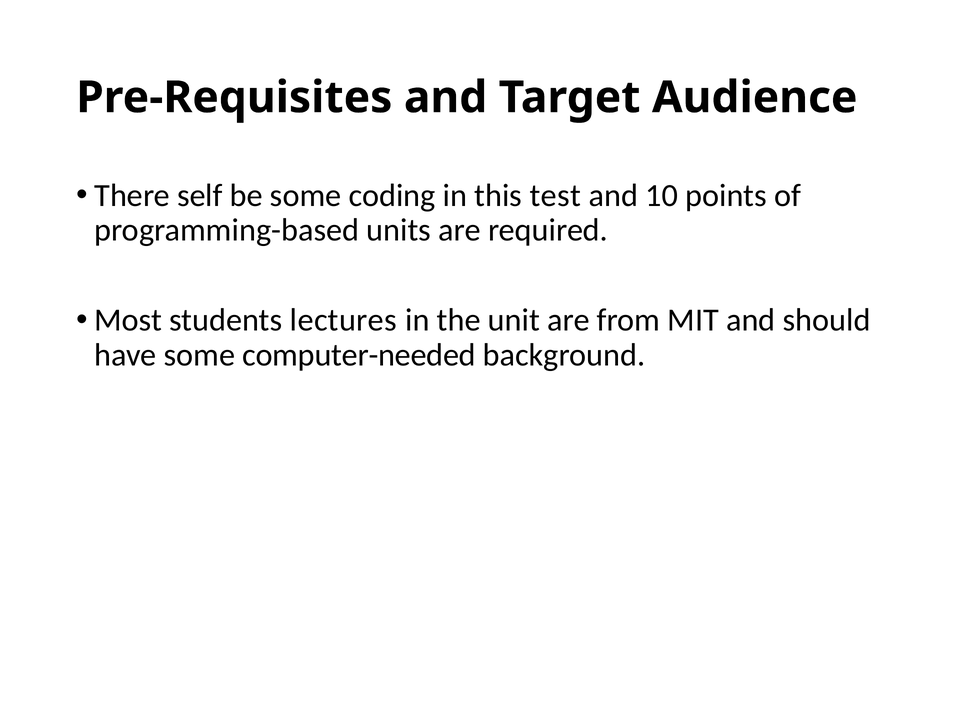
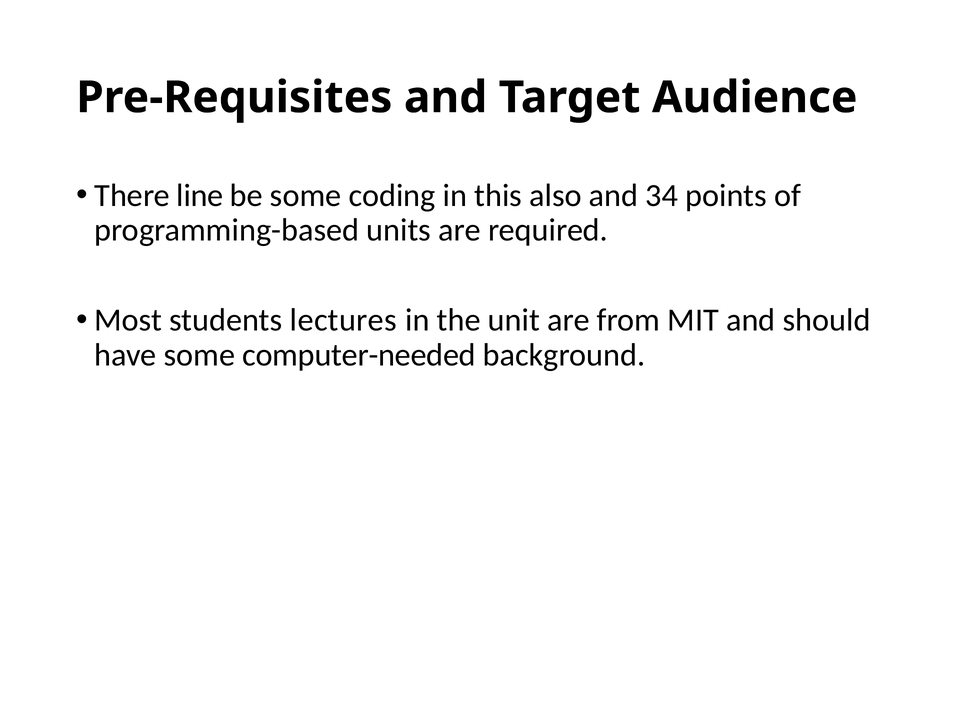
self: self -> line (200, 195)
test: test -> also (556, 195)
10: 10 -> 34 (662, 195)
